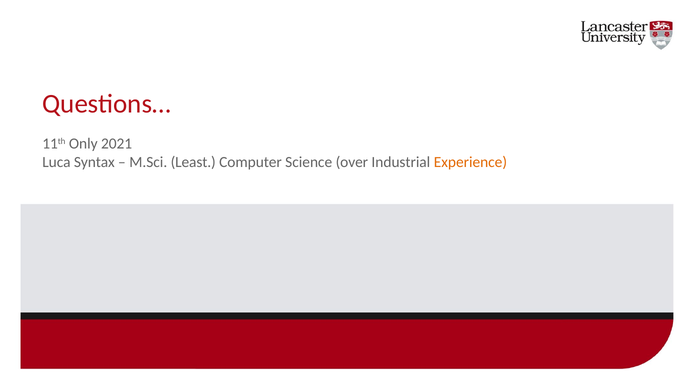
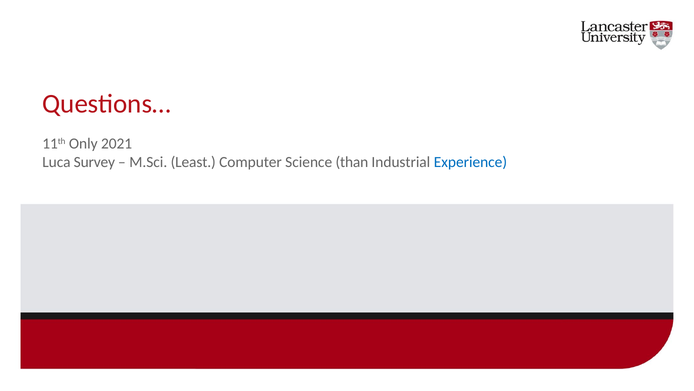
Syntax: Syntax -> Survey (94, 162)
over: over -> than (352, 162)
Experience colour: orange -> blue (470, 162)
